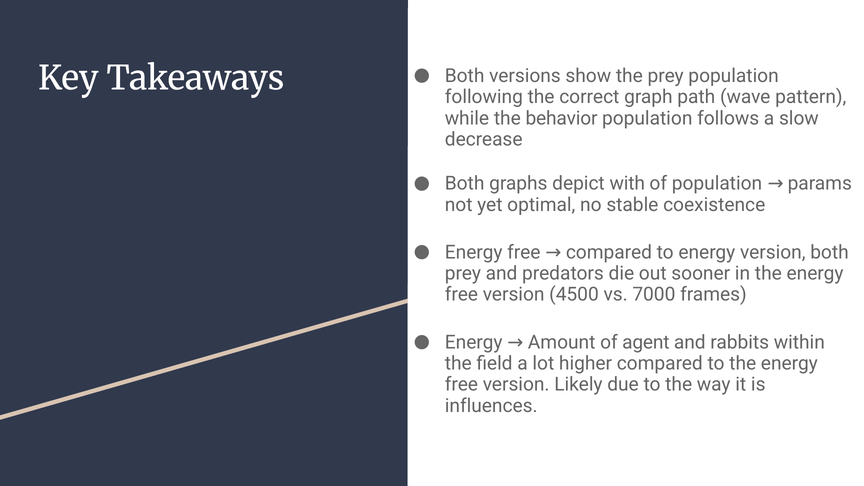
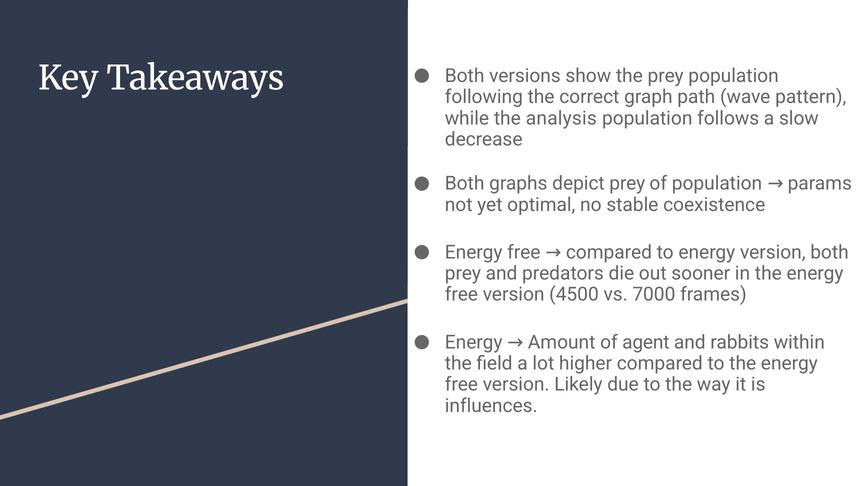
behavior: behavior -> analysis (561, 118)
depict with: with -> prey (627, 184)
